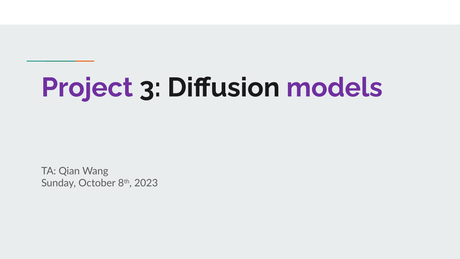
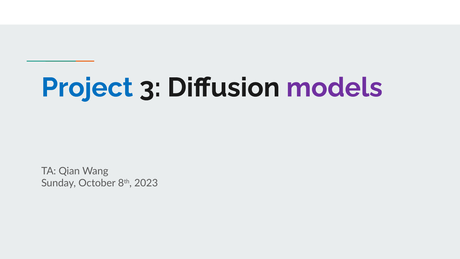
Project colour: purple -> blue (87, 87)
